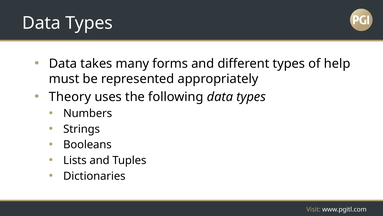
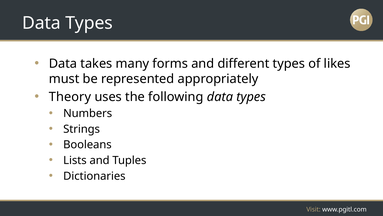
help: help -> likes (337, 63)
